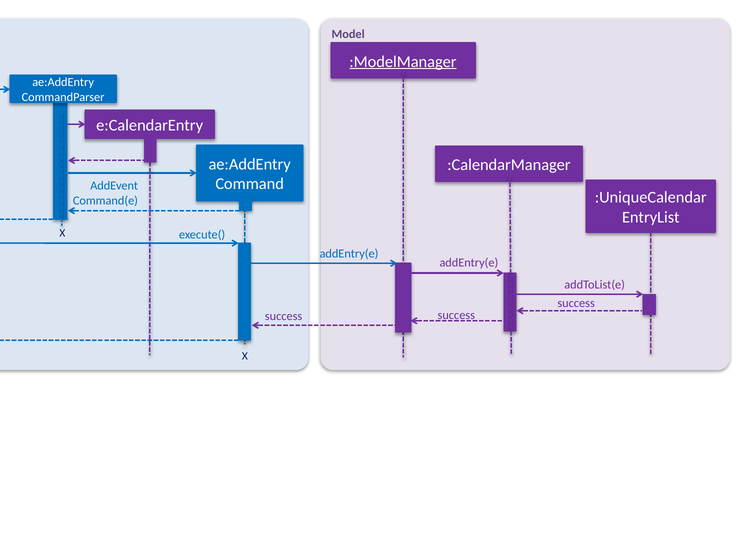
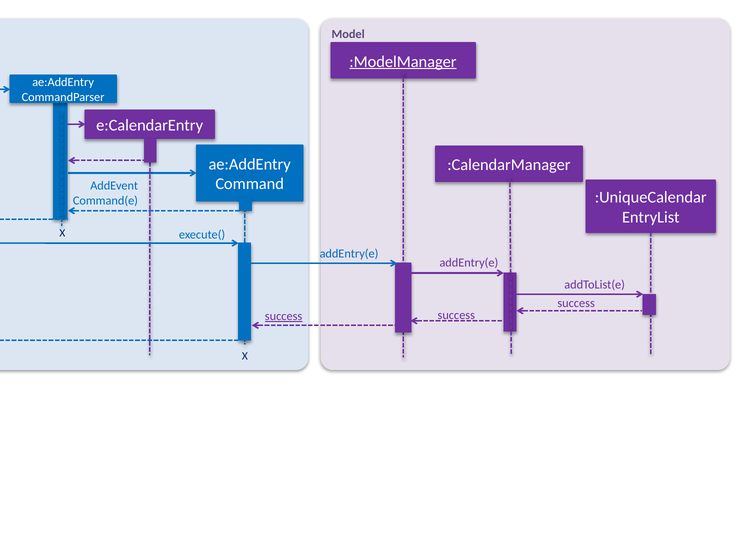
success underline: none -> present (284, 316)
